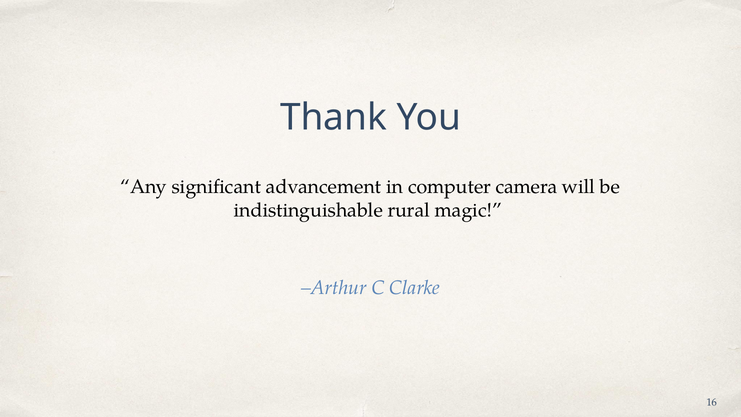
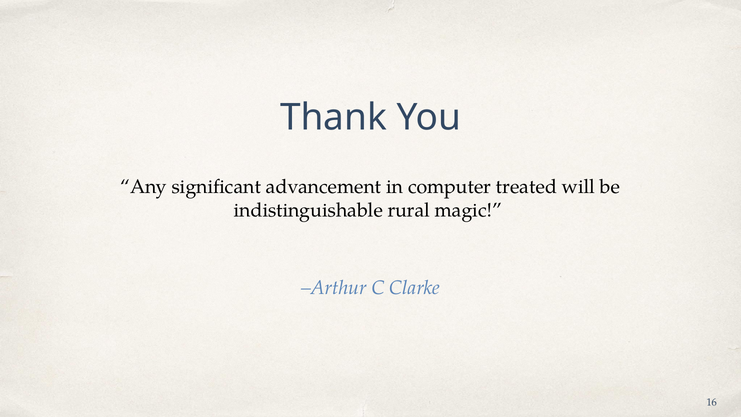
camera: camera -> treated (526, 187)
